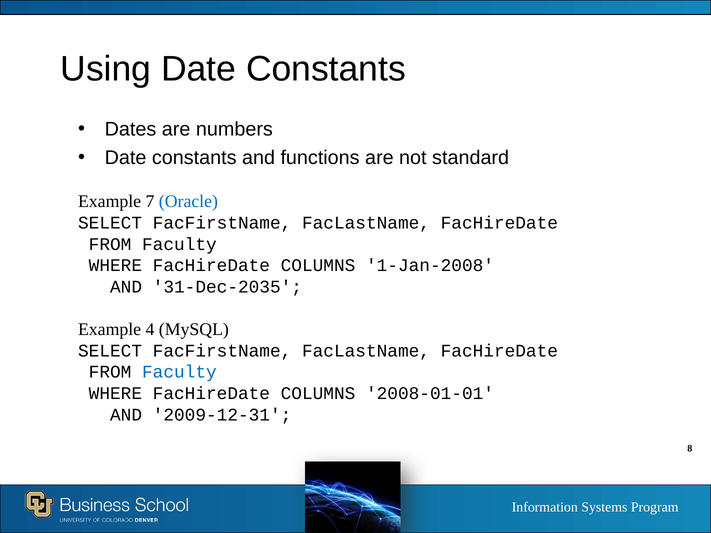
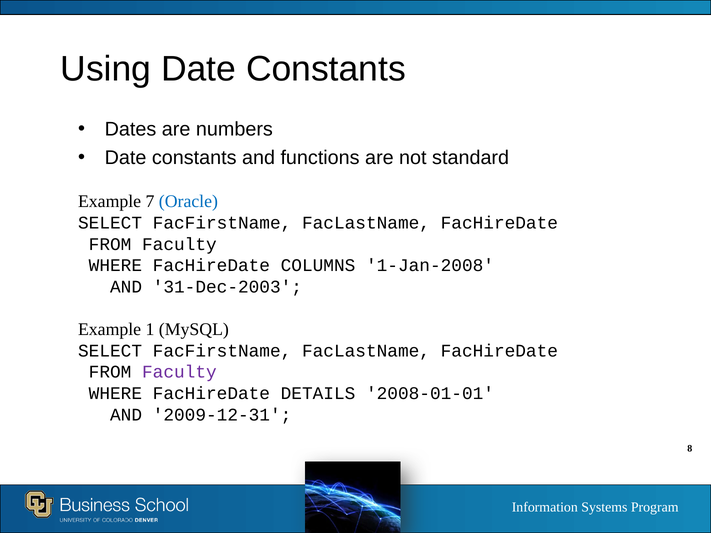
31-Dec-2035: 31-Dec-2035 -> 31-Dec-2003 (227, 287)
4: 4 -> 1 (150, 330)
Faculty colour: blue -> purple (179, 372)
COLUMNS: COLUMNS -> DETAILS (318, 394)
